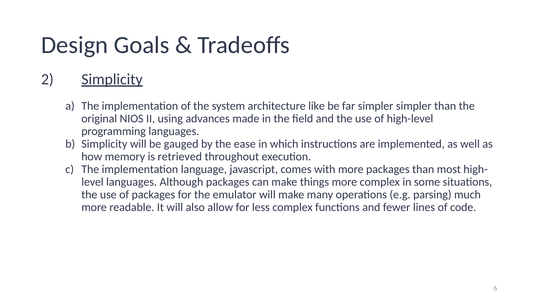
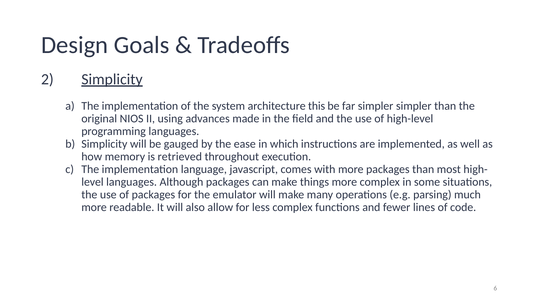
like: like -> this (317, 106)
